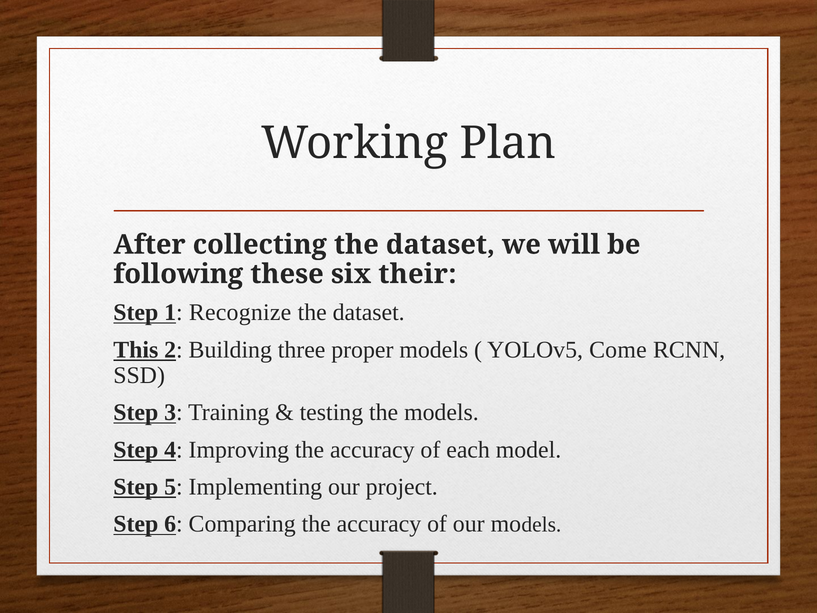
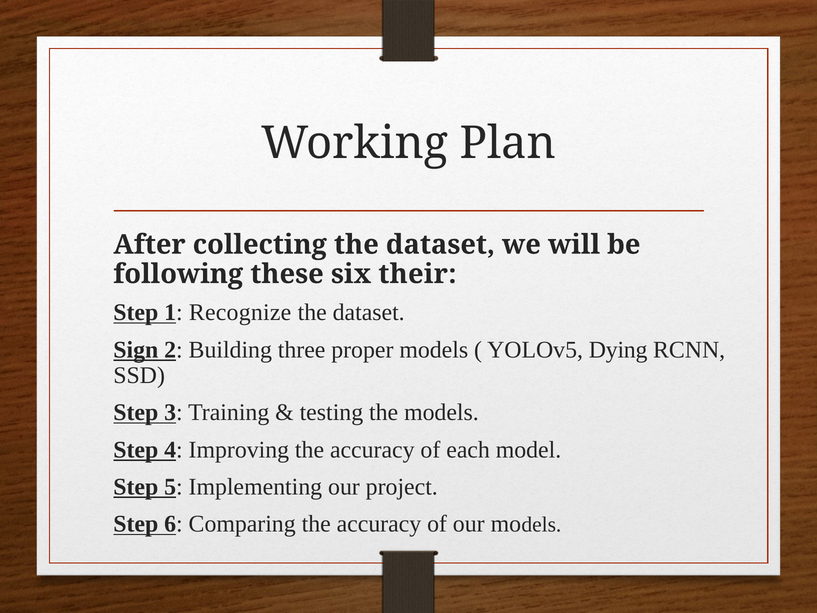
This: This -> Sign (136, 350)
Come: Come -> Dying (618, 350)
